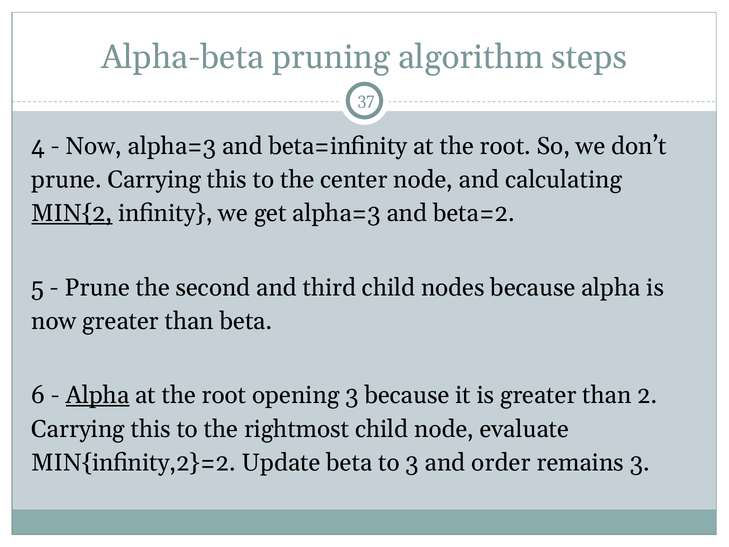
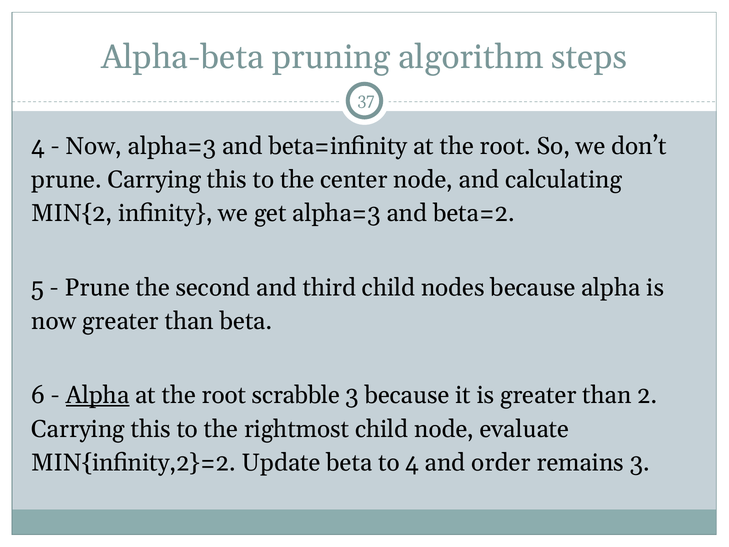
MIN{2 underline: present -> none (72, 213)
opening: opening -> scrabble (296, 395)
to 3: 3 -> 4 (412, 462)
